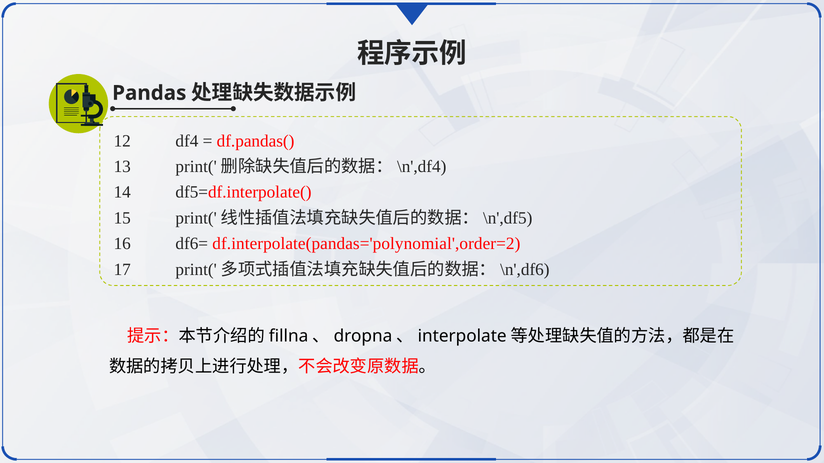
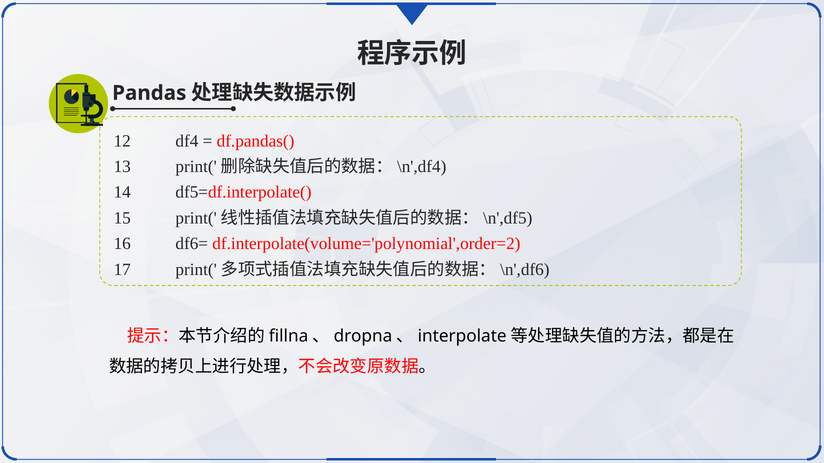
df.interpolate(pandas='polynomial',order=2: df.interpolate(pandas='polynomial',order=2 -> df.interpolate(volume='polynomial',order=2 (366, 244)
